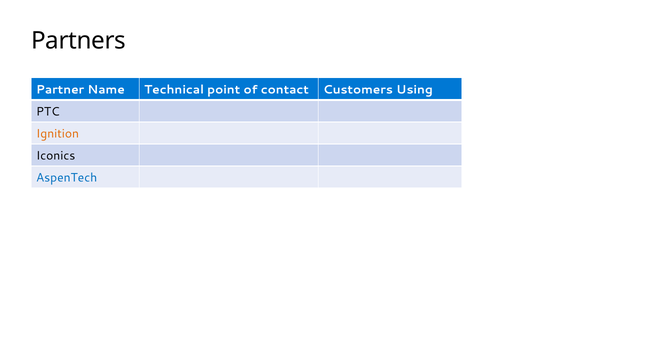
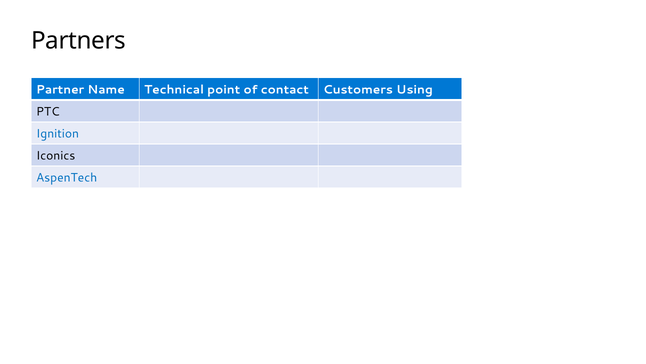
Ignition colour: orange -> blue (58, 133)
